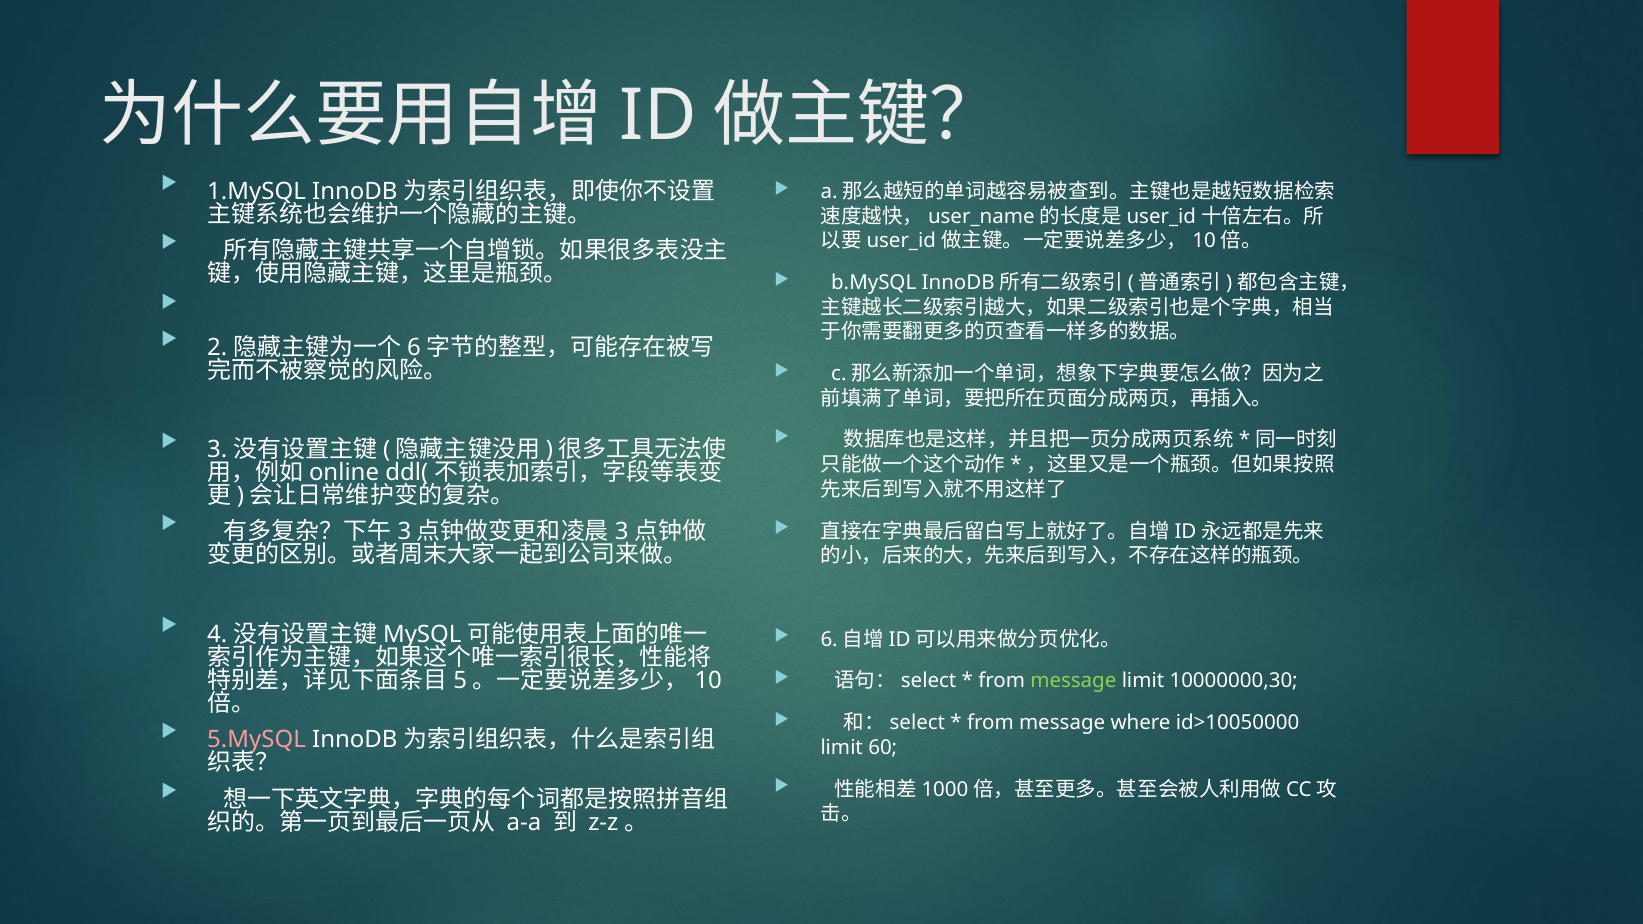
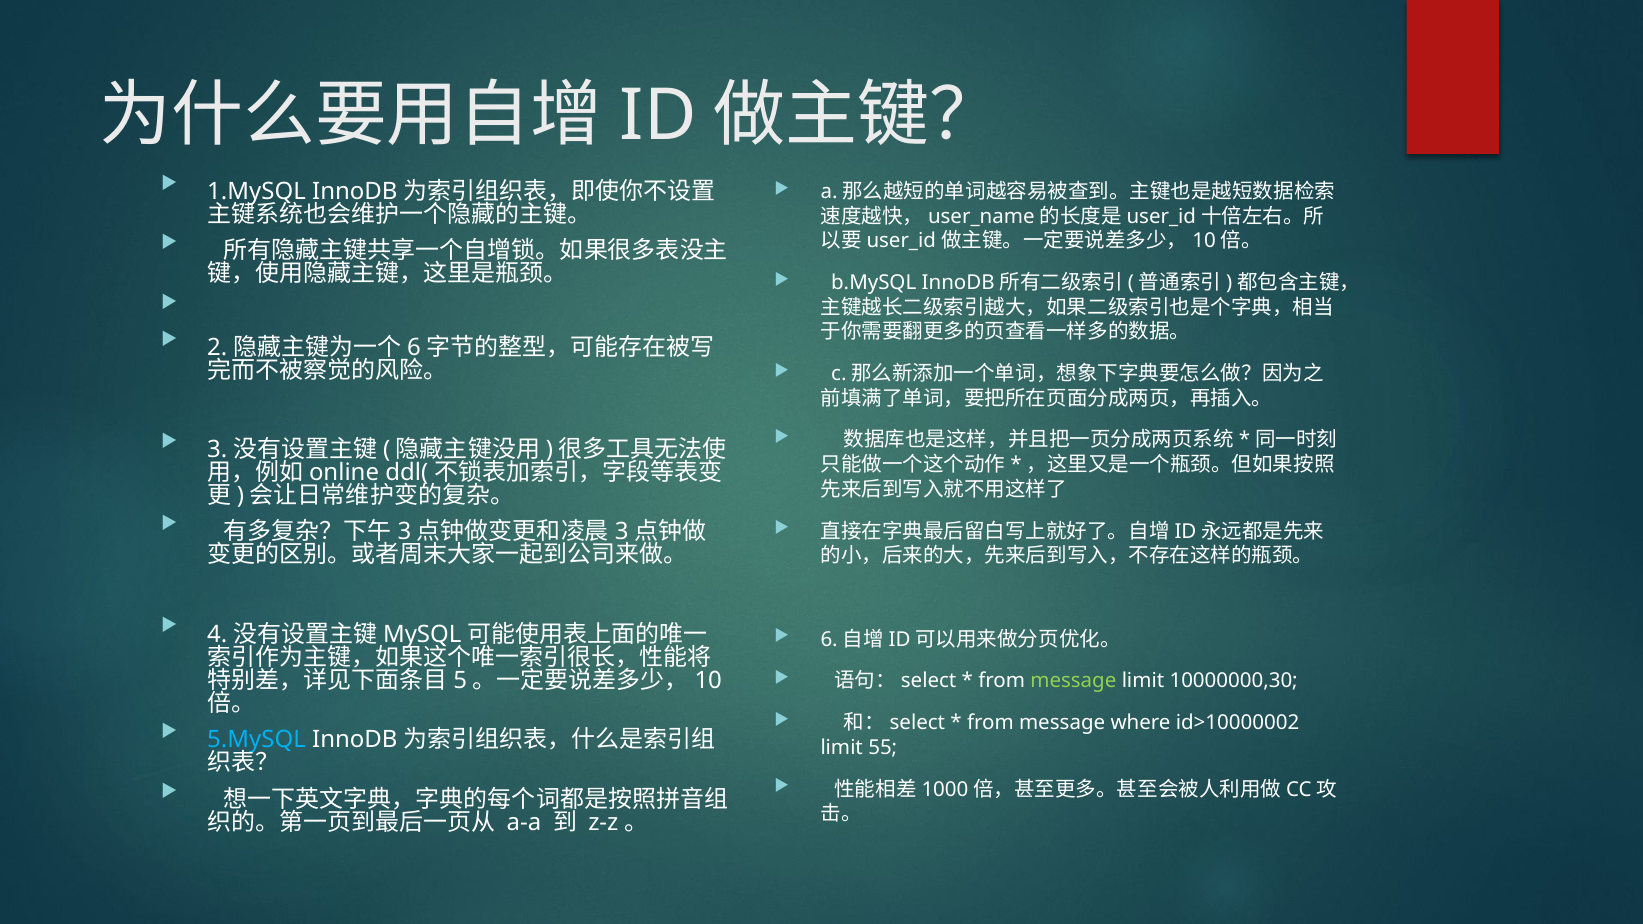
id>10050000: id>10050000 -> id>10000002 (1238, 723)
5.MySQL colour: pink -> light blue (257, 740)
60: 60 -> 55 (883, 748)
